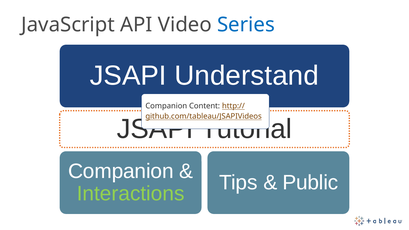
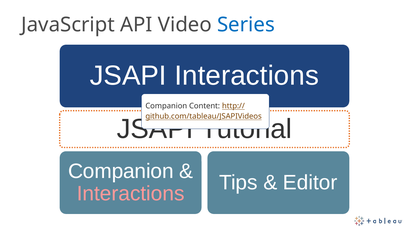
JSAPI Understand: Understand -> Interactions (247, 76)
Public: Public -> Editor (310, 183)
Interactions colour: light green -> pink (131, 194)
